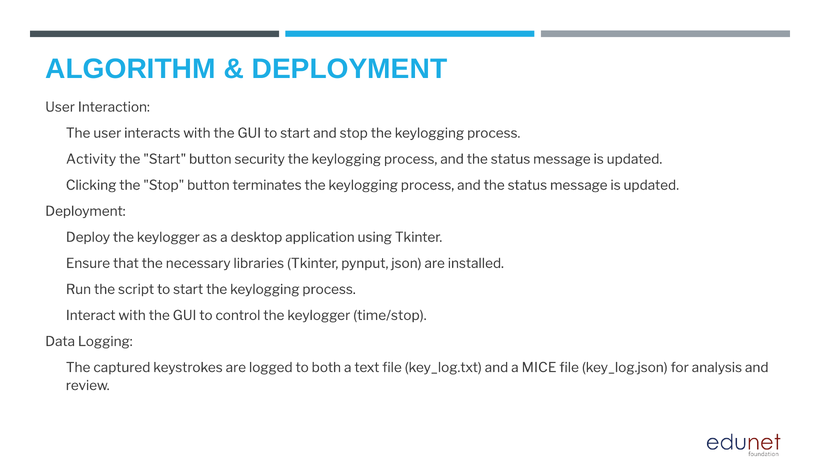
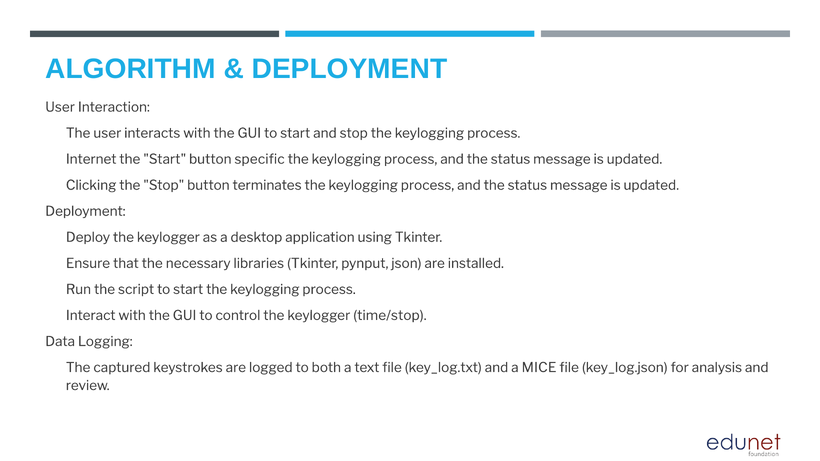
Activity: Activity -> Internet (91, 159)
security: security -> specific (260, 159)
